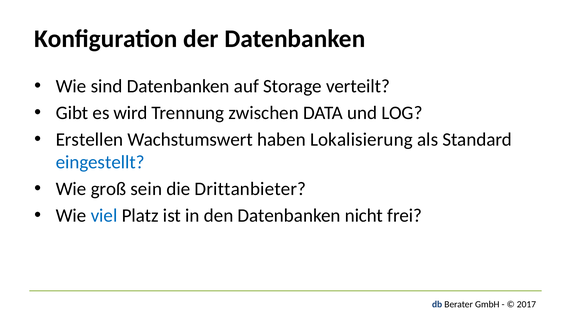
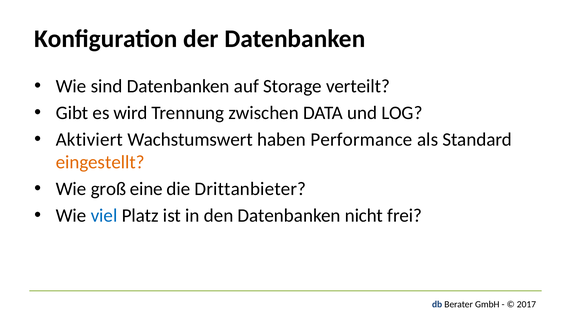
Erstellen: Erstellen -> Aktiviert (89, 140)
Lokalisierung: Lokalisierung -> Performance (361, 140)
eingestellt colour: blue -> orange (100, 162)
sein: sein -> eine (146, 189)
